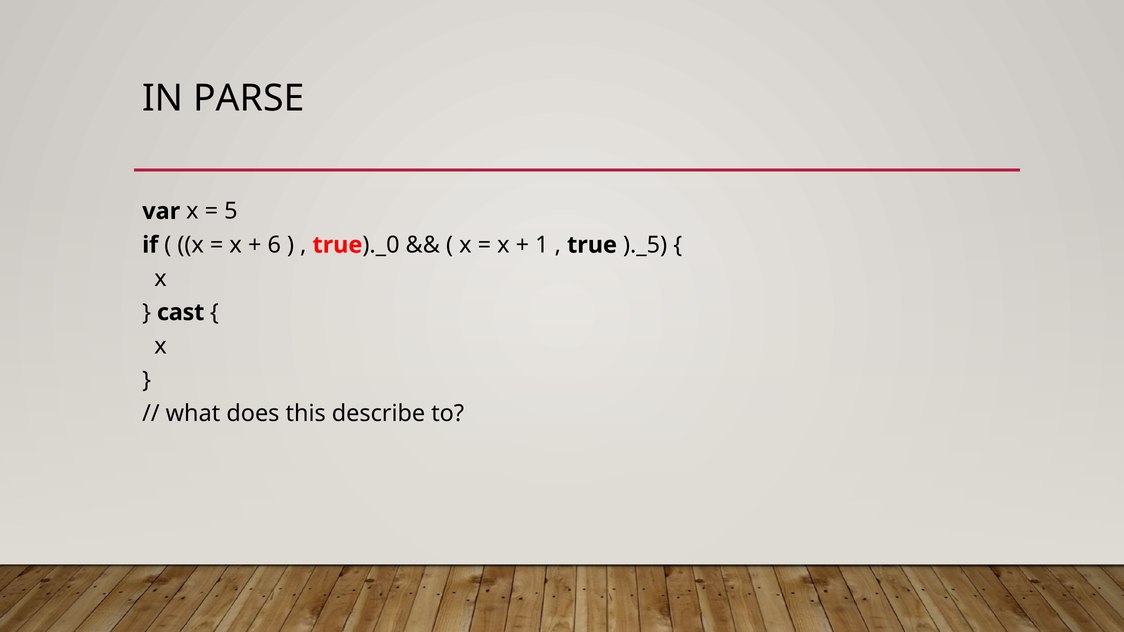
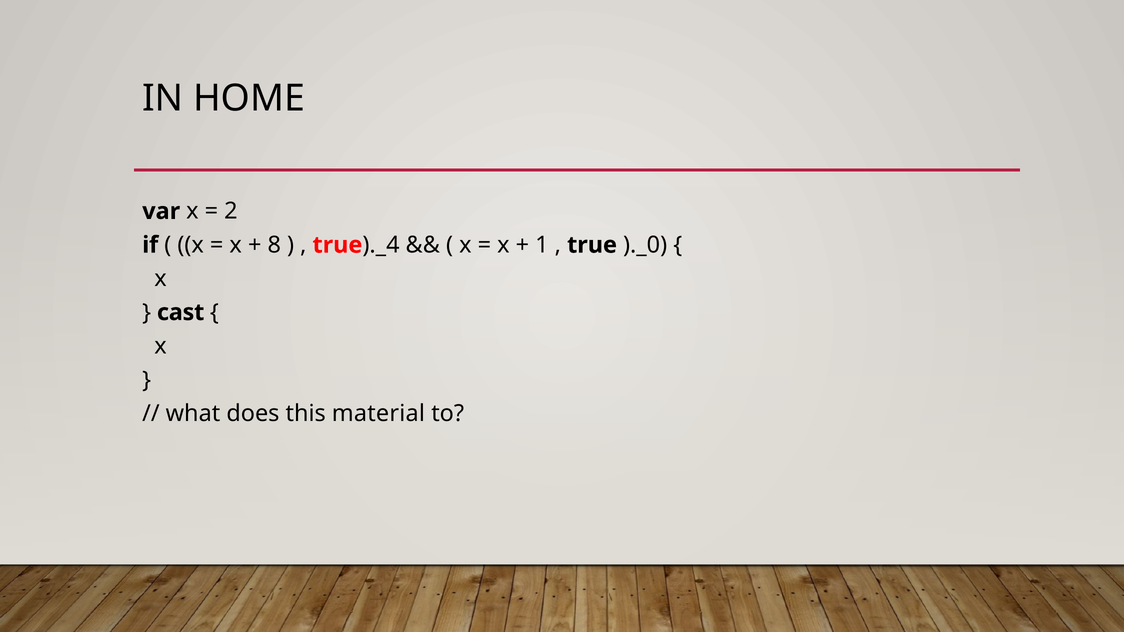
PARSE: PARSE -> HOME (249, 98)
5: 5 -> 2 (231, 211)
6: 6 -> 8 (274, 245)
)._0: )._0 -> )._4 (381, 245)
)._5: )._5 -> )._0 (645, 245)
describe: describe -> material (378, 414)
